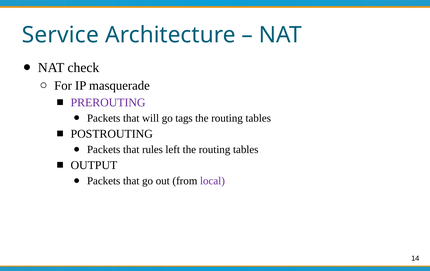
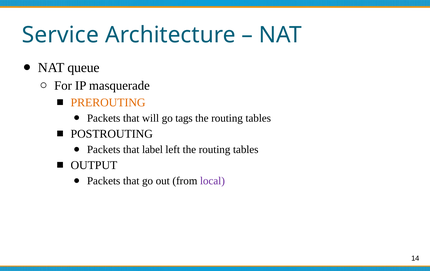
check: check -> queue (83, 68)
PREROUTING colour: purple -> orange (108, 103)
rules: rules -> label (152, 149)
